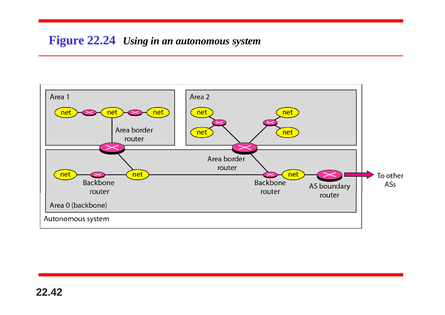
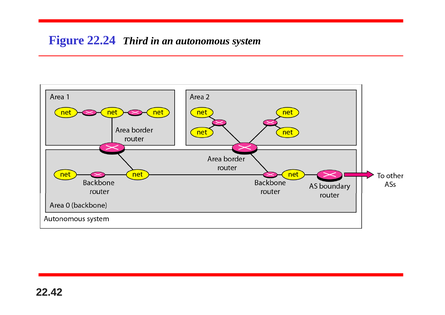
Using: Using -> Third (135, 41)
